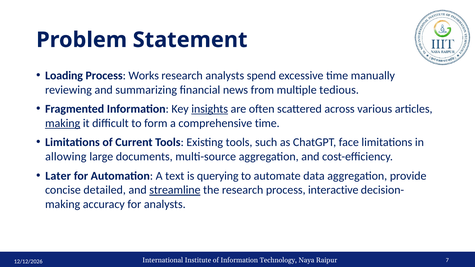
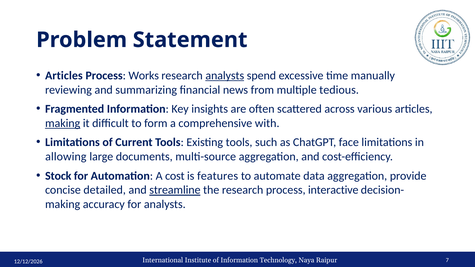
Loading: Loading -> Articles (64, 76)
analysts underline: none -> present (225, 76)
insights underline: present -> none (210, 109)
comprehensive time: time -> with (267, 123)
Later: Later -> Stock (58, 176)
text: text -> cost (175, 176)
querying: querying -> features (218, 176)
